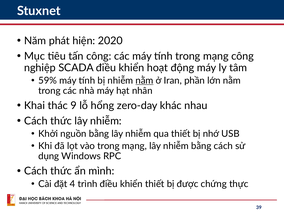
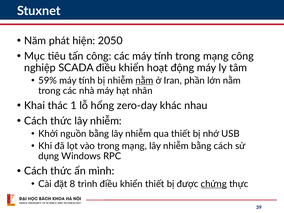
2020: 2020 -> 2050 (110, 41)
9: 9 -> 1 (74, 106)
4: 4 -> 8 (73, 184)
chứng underline: none -> present (214, 184)
